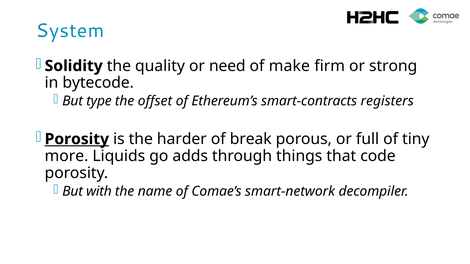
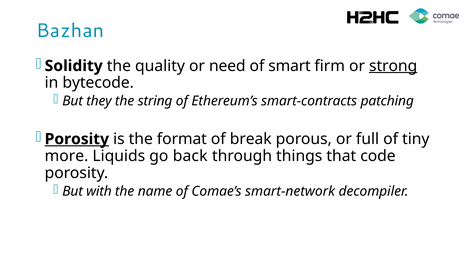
System: System -> Bazhan (70, 31)
make: make -> smart (290, 66)
strong underline: none -> present (393, 66)
type: type -> they (99, 101)
offset: offset -> string (155, 101)
registers: registers -> patching (387, 101)
harder: harder -> format (182, 139)
adds: adds -> back (190, 156)
